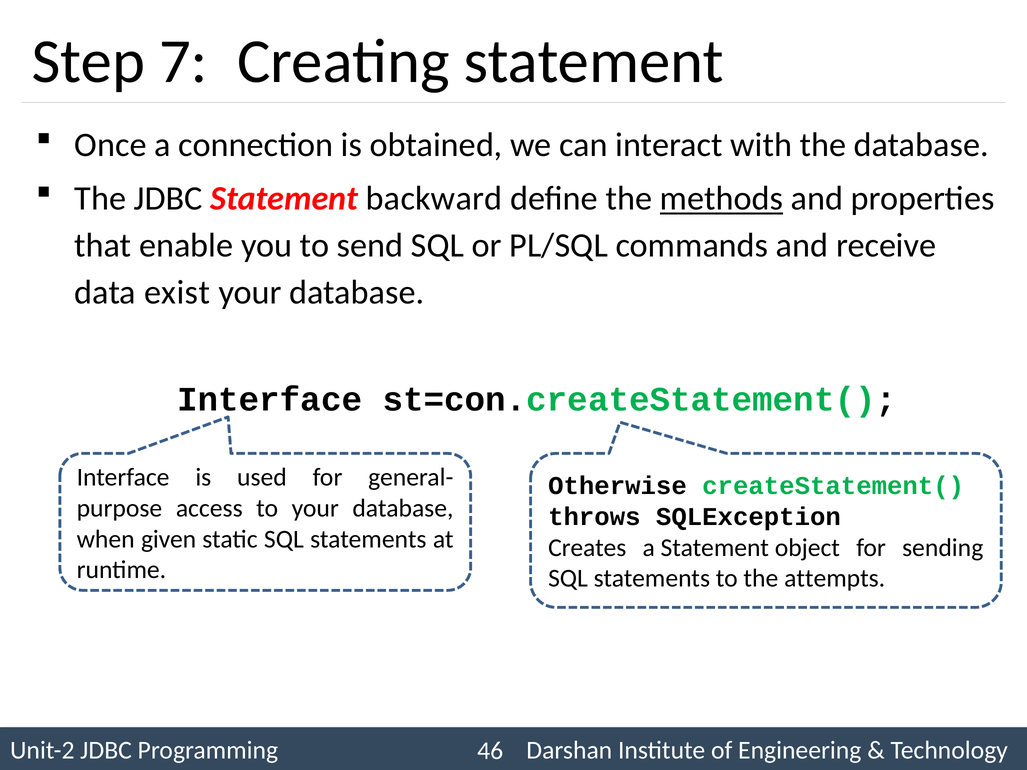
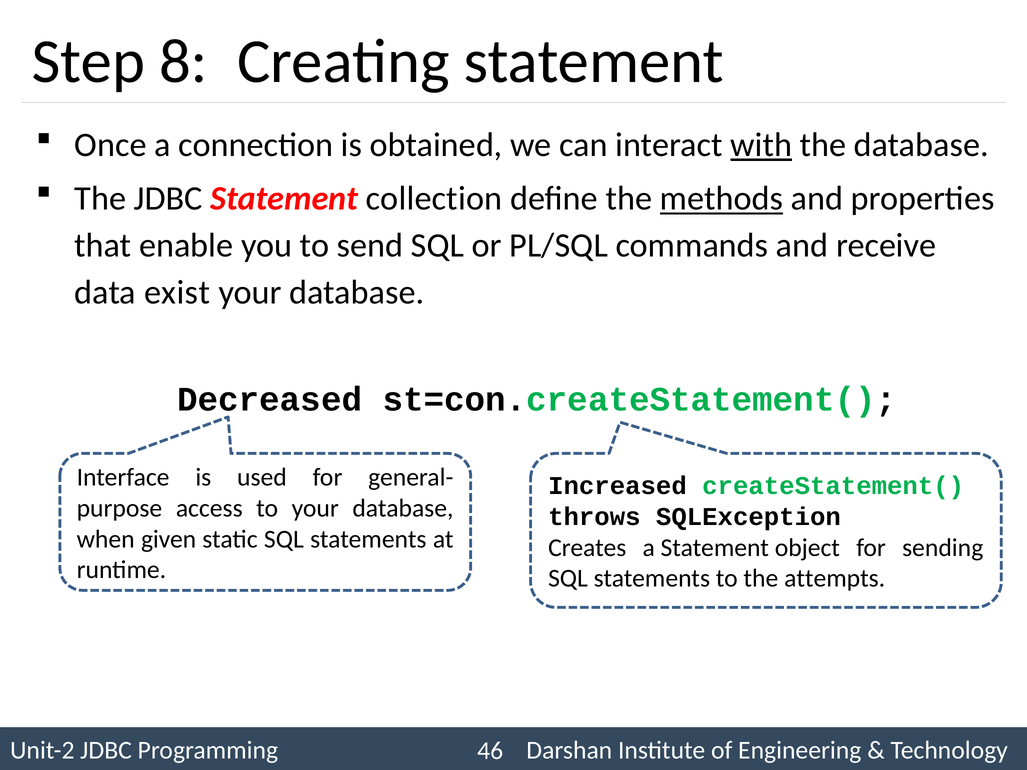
7: 7 -> 8 (183, 62)
with underline: none -> present (761, 145)
backward: backward -> collection (434, 199)
Interface: Interface -> Decreased (270, 400)
Otherwise: Otherwise -> Increased (617, 486)
